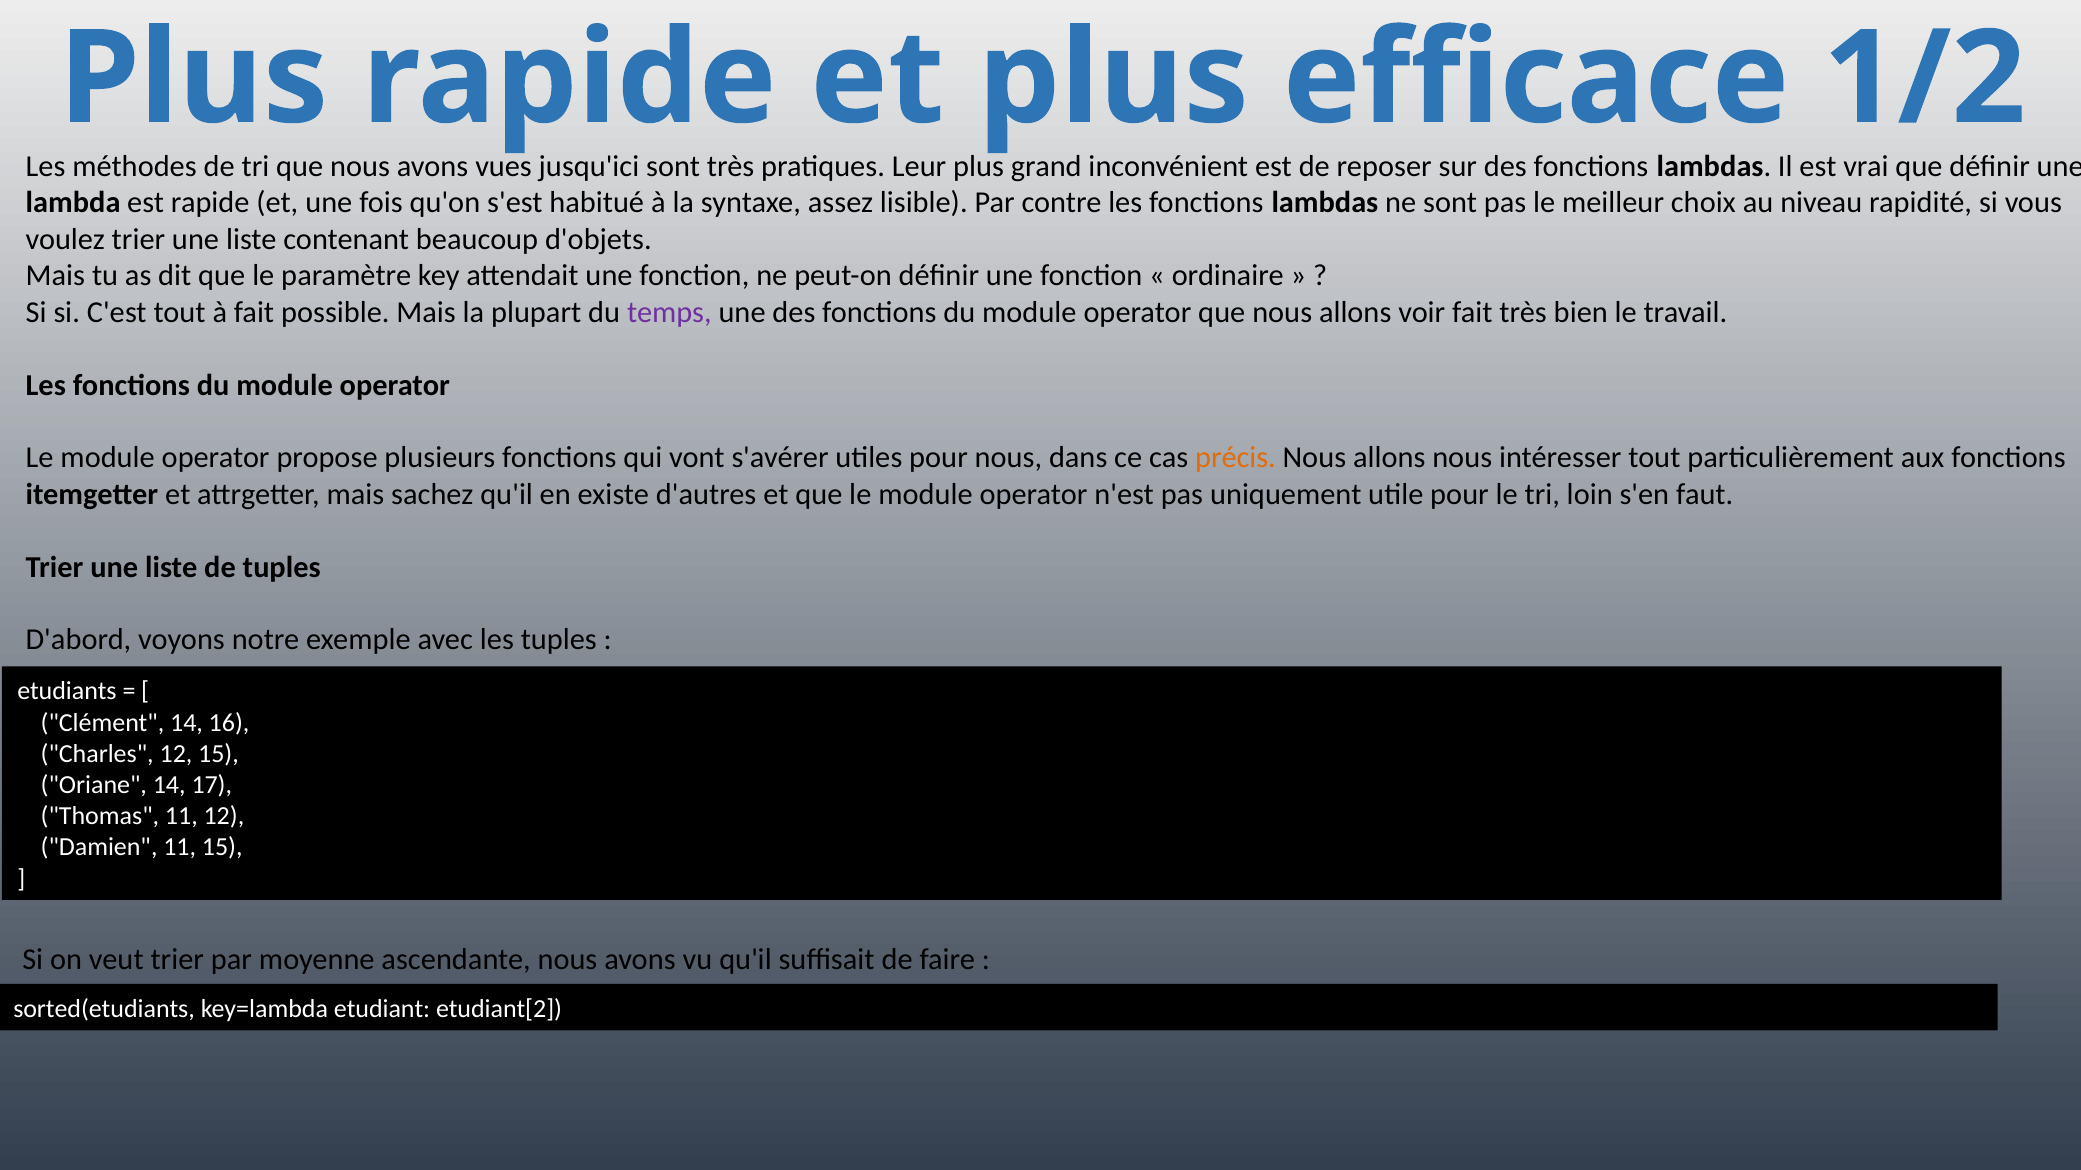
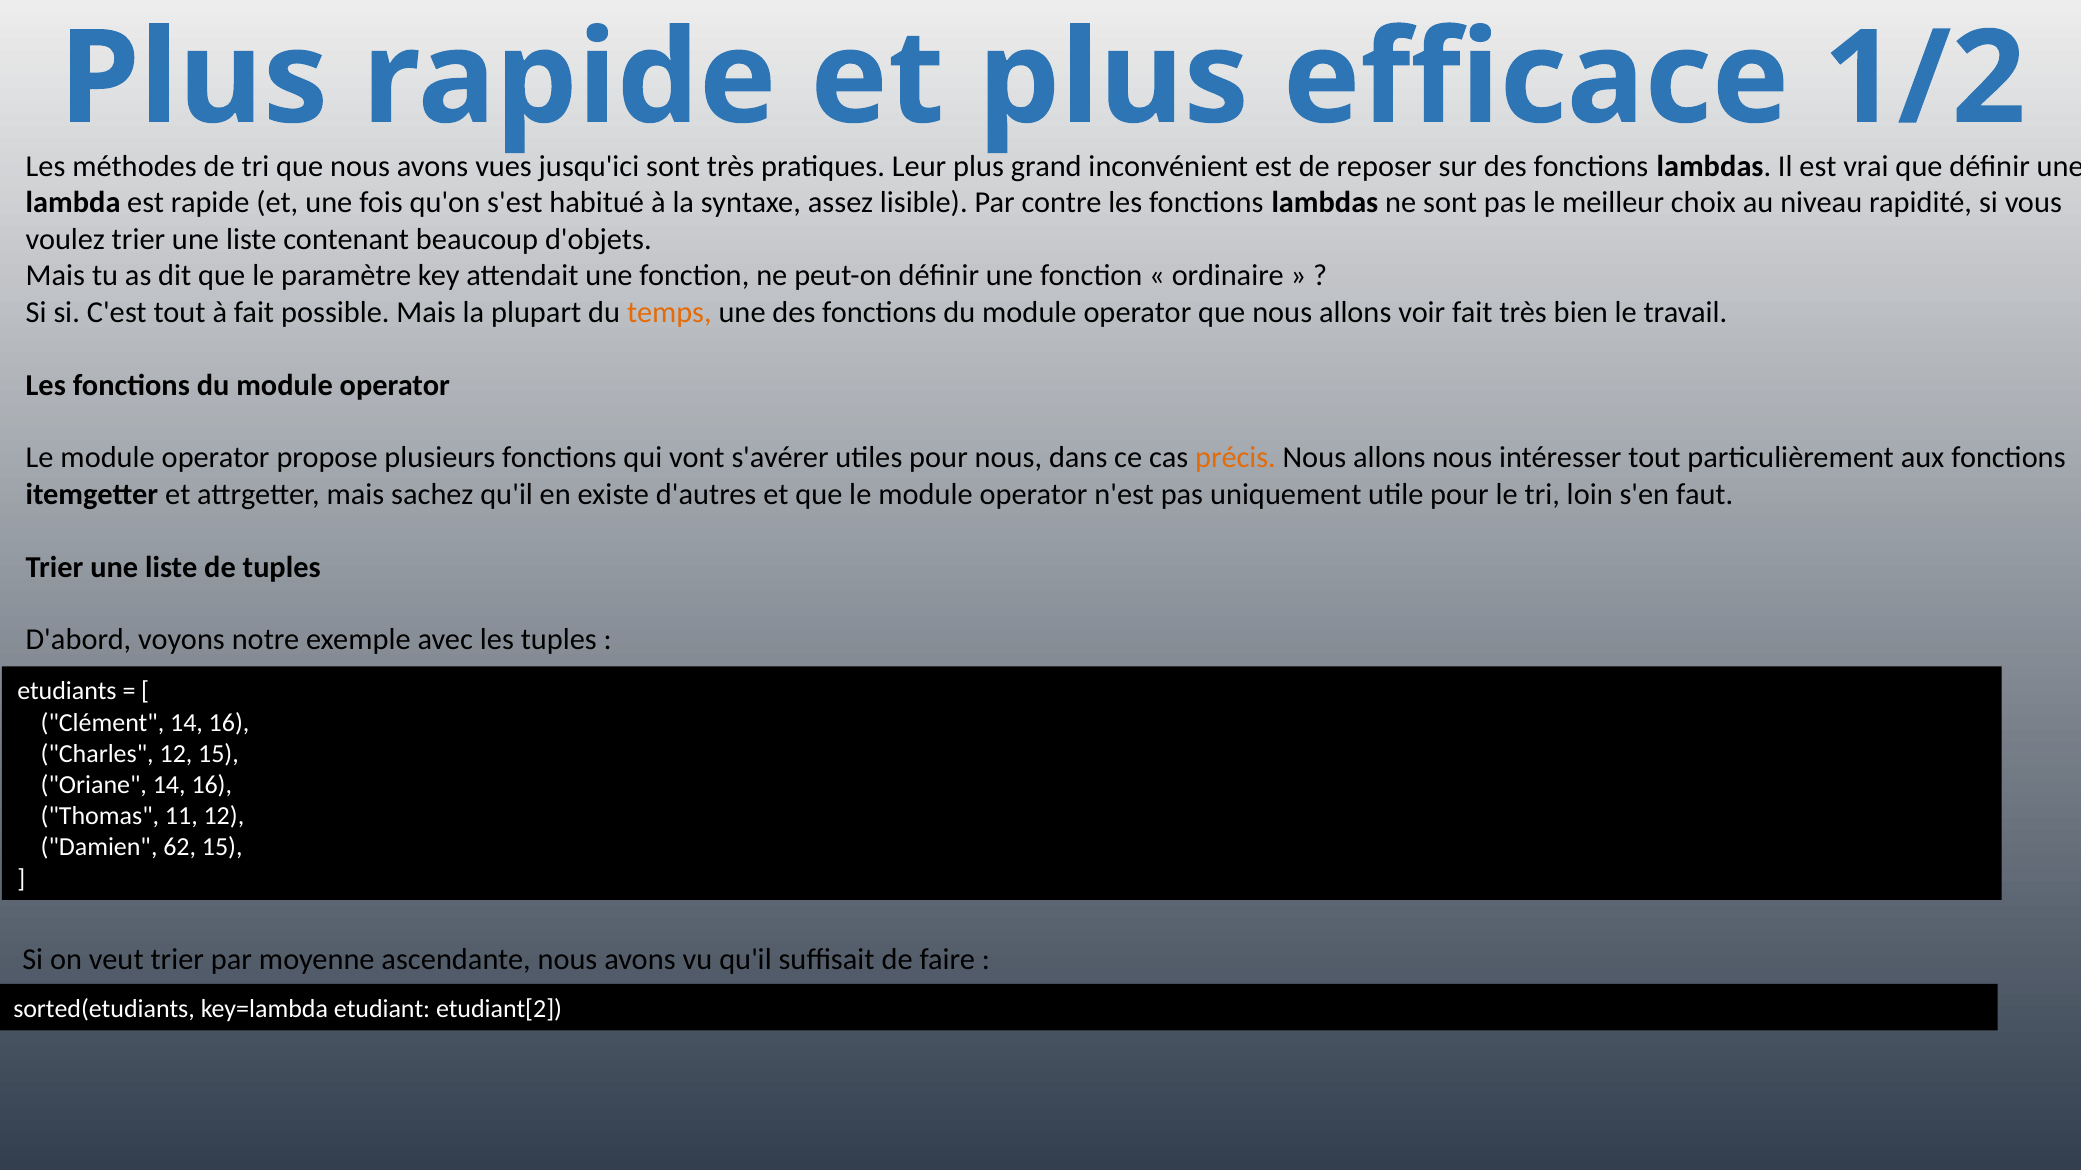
temps colour: purple -> orange (669, 312)
Oriane 14 17: 17 -> 16 (212, 785)
Damien 11: 11 -> 62 (180, 848)
